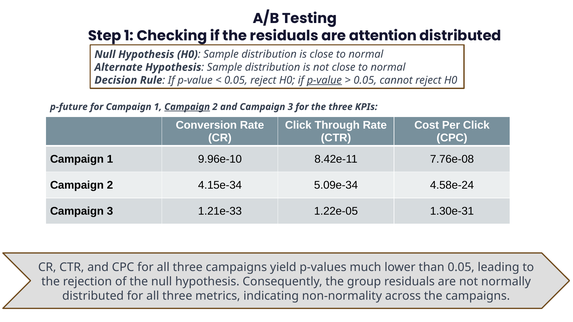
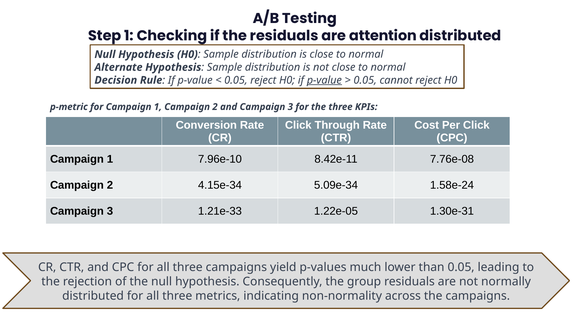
p-future: p-future -> p-metric (69, 107)
Campaign underline: present -> none (187, 107)
9.96e-10: 9.96e-10 -> 7.96e-10 (220, 159)
4.58e-24: 4.58e-24 -> 1.58e-24 (452, 185)
